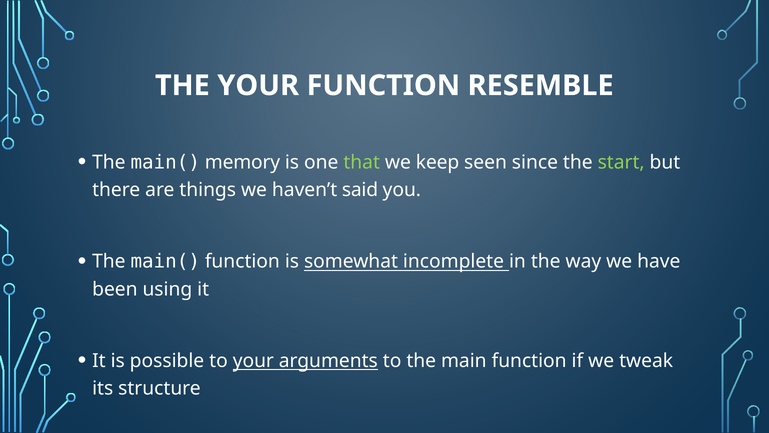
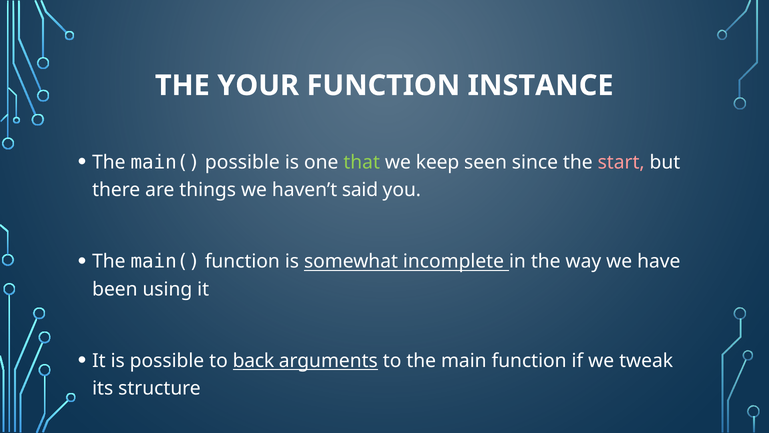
RESEMBLE: RESEMBLE -> INSTANCE (541, 85)
main( memory: memory -> possible (242, 162)
start colour: light green -> pink (621, 162)
to your: your -> back (253, 360)
